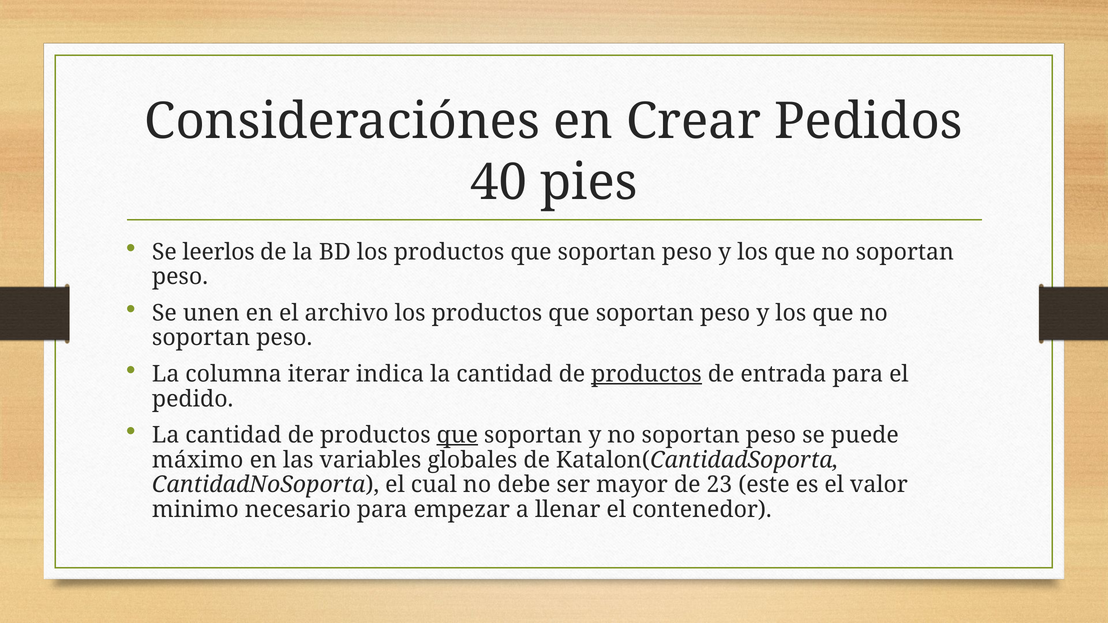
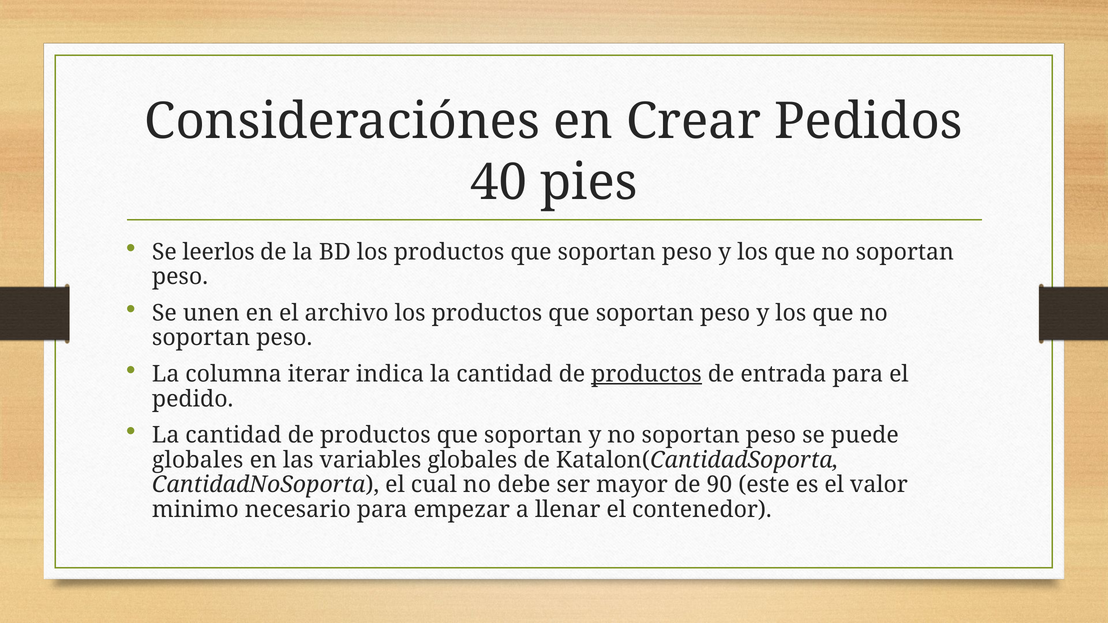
que underline: present -> none (457, 435)
máximo: máximo -> globales (198, 460)
23: 23 -> 90 (719, 485)
